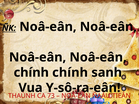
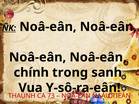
chính chính: chính -> trong (70, 73)
